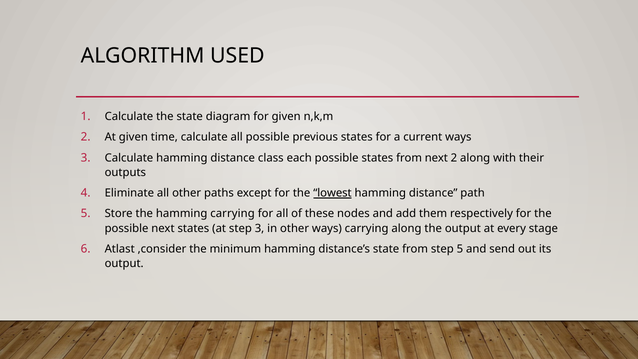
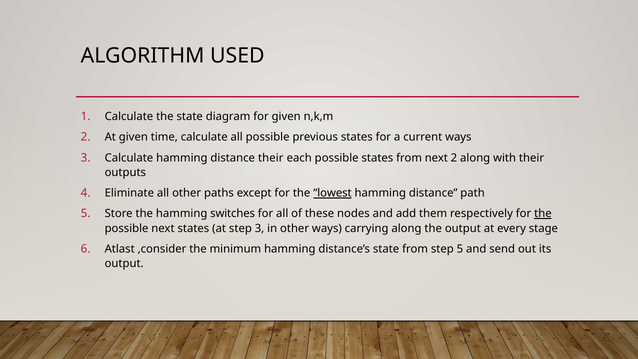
distance class: class -> their (271, 158)
hamming carrying: carrying -> switches (233, 214)
the underline: none -> present (543, 214)
